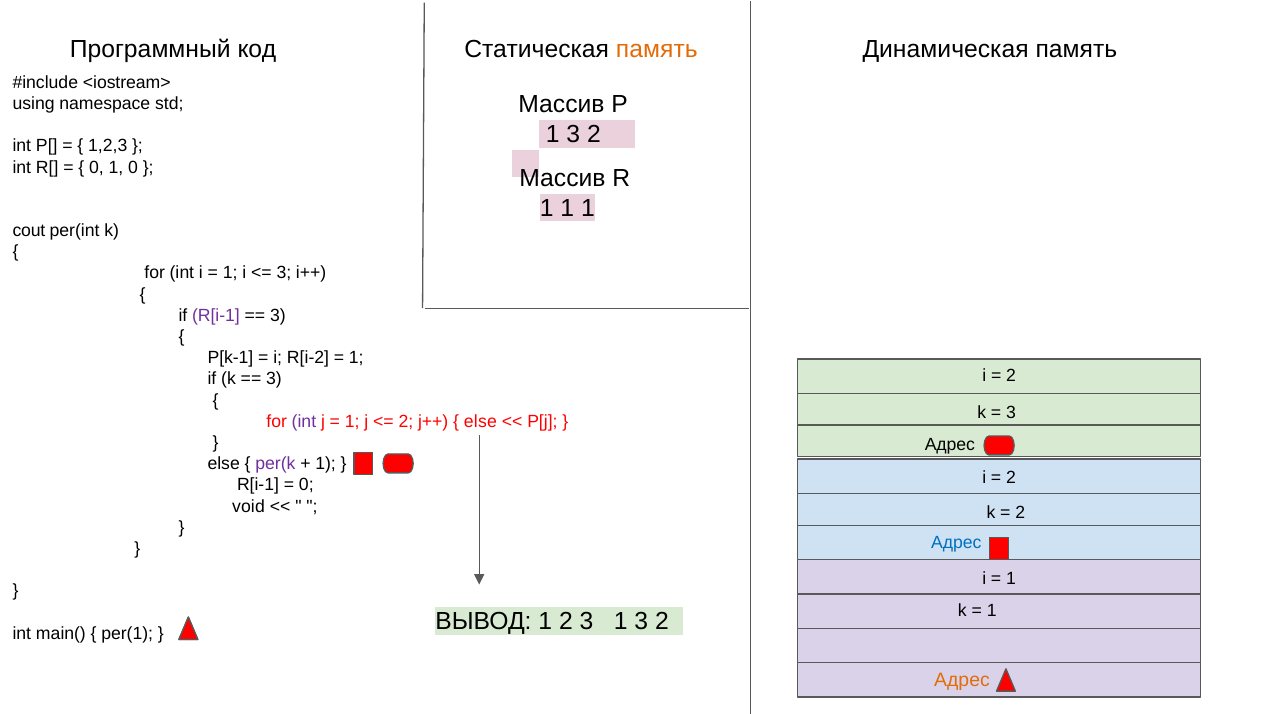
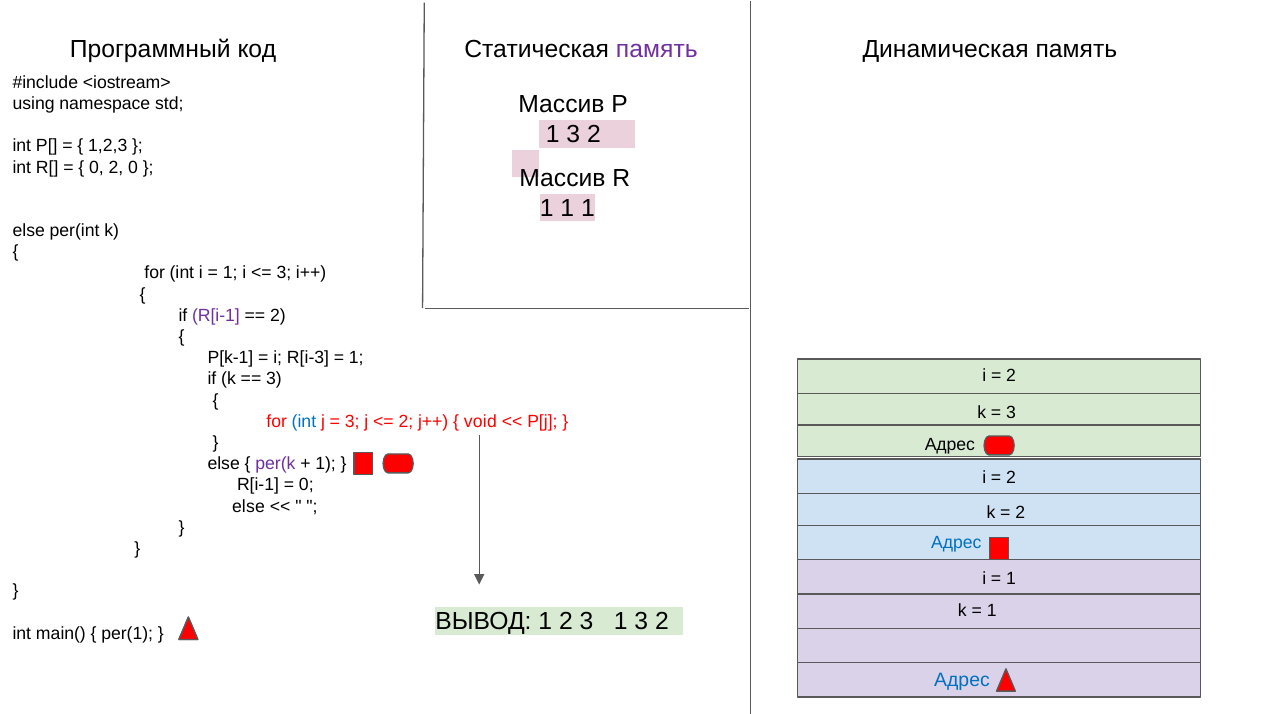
память colour: orange -> purple (657, 49)
0 1: 1 -> 2 (116, 167)
cout: cout -> else (29, 231)
3: 3 -> 2 (278, 315)
R[i-2: R[i-2 -> R[i-3 (308, 358)
int colour: purple -> blue (304, 421)
1: 1 -> 3 (352, 421)
else: else -> void (480, 421)
void: void -> else (248, 506)
Адрес colour: orange -> blue (962, 680)
